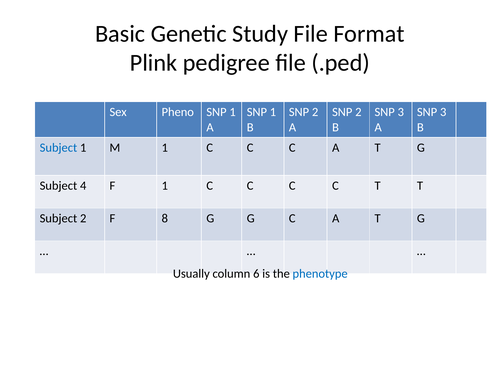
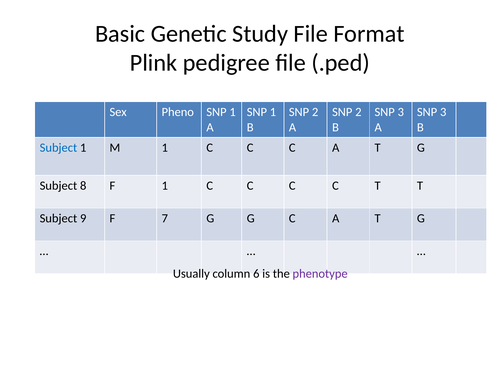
4: 4 -> 8 (83, 186)
Subject 2: 2 -> 9 (83, 218)
8: 8 -> 7 (165, 218)
phenotype colour: blue -> purple (320, 274)
